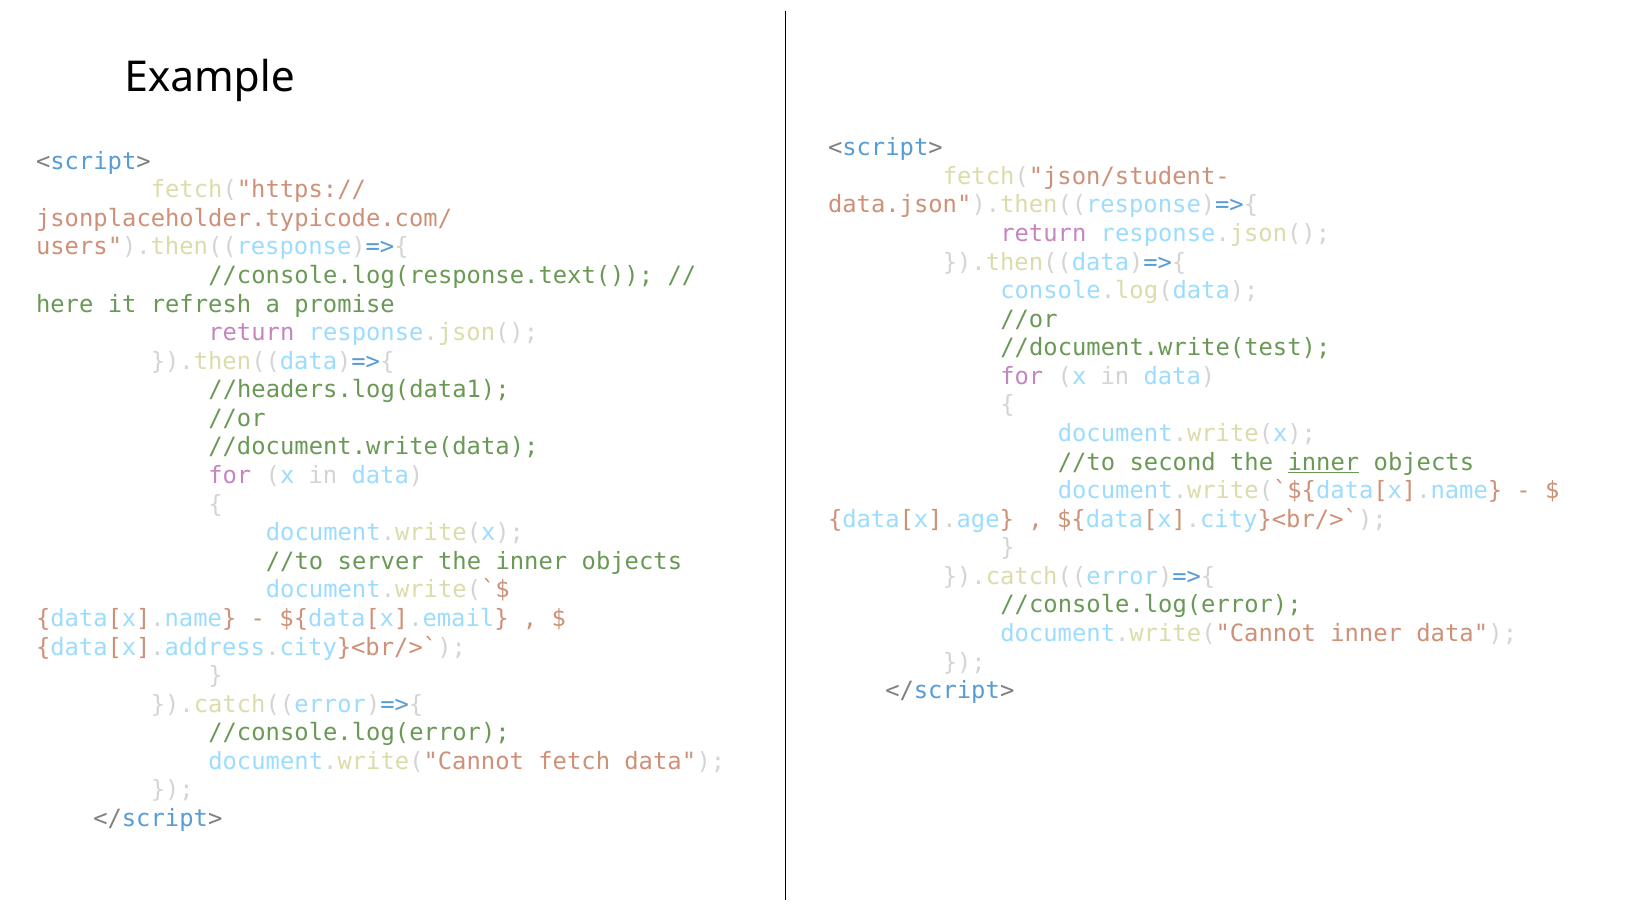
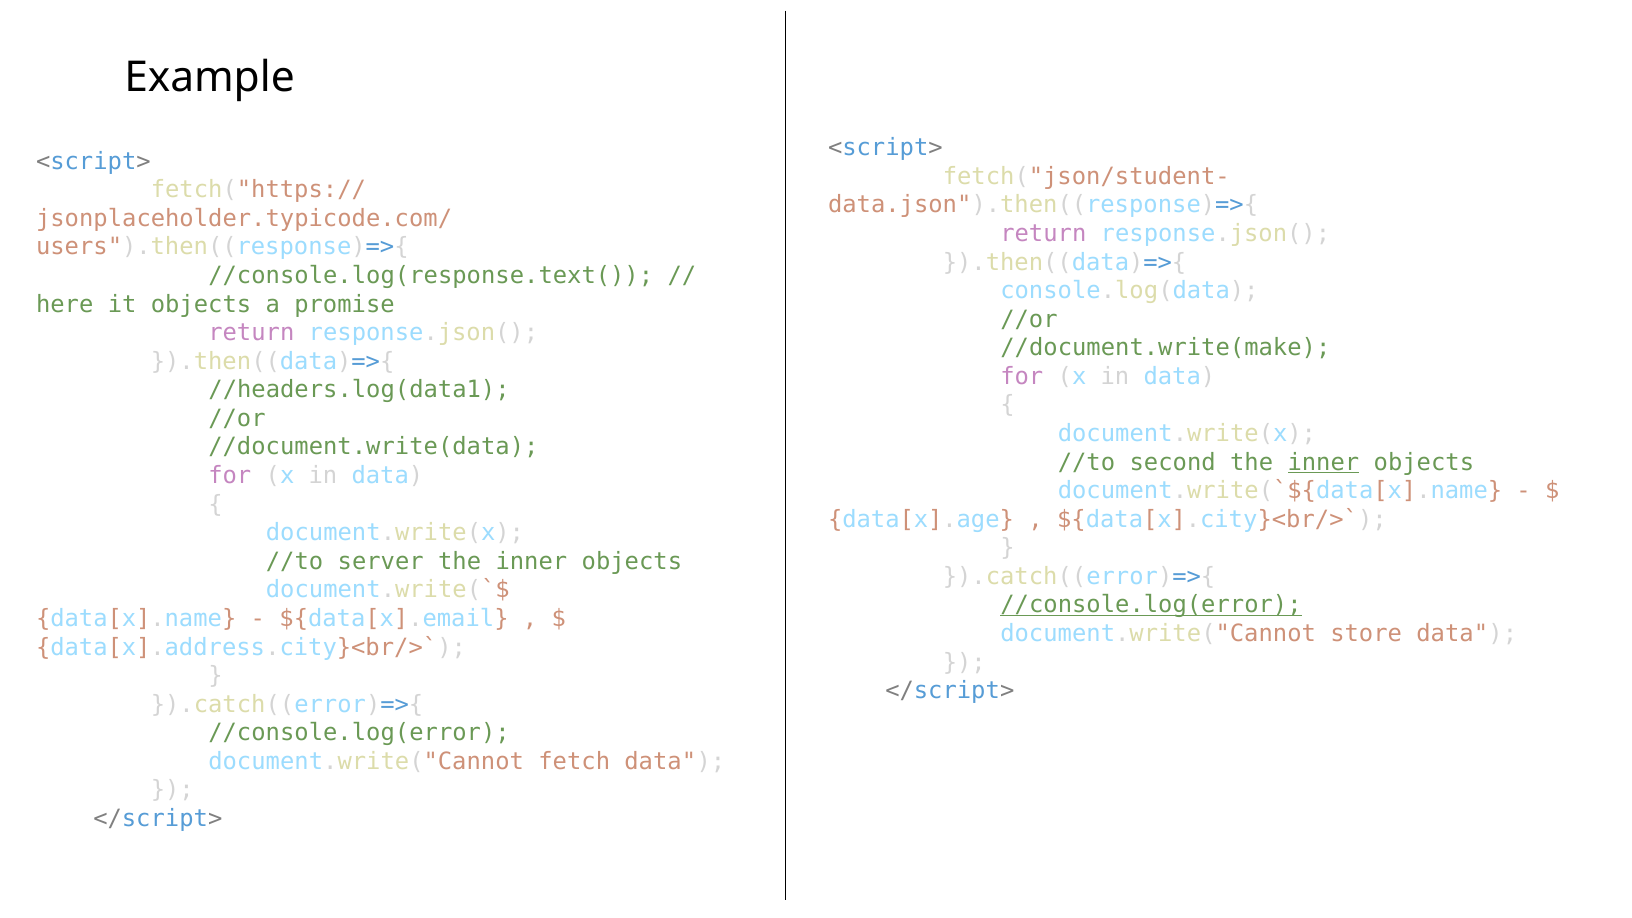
it refresh: refresh -> objects (201, 304)
//document.write(test: //document.write(test -> //document.write(make (1165, 348)
//console.log(error underline: none -> present (1151, 605)
document.write("Cannot inner: inner -> store (1366, 634)
